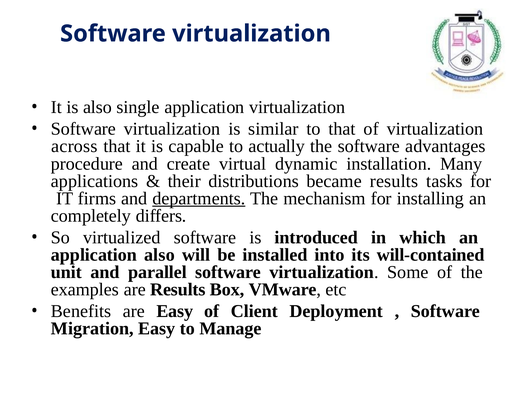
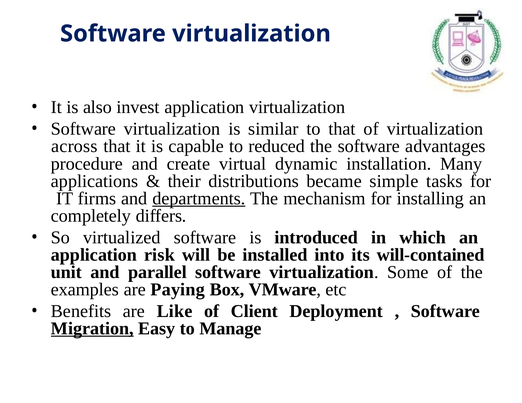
single: single -> invest (138, 107)
actually: actually -> reduced (277, 146)
became results: results -> simple (394, 181)
application also: also -> risk (159, 255)
are Results: Results -> Paying (178, 290)
are Easy: Easy -> Like (175, 311)
Migration underline: none -> present (92, 329)
